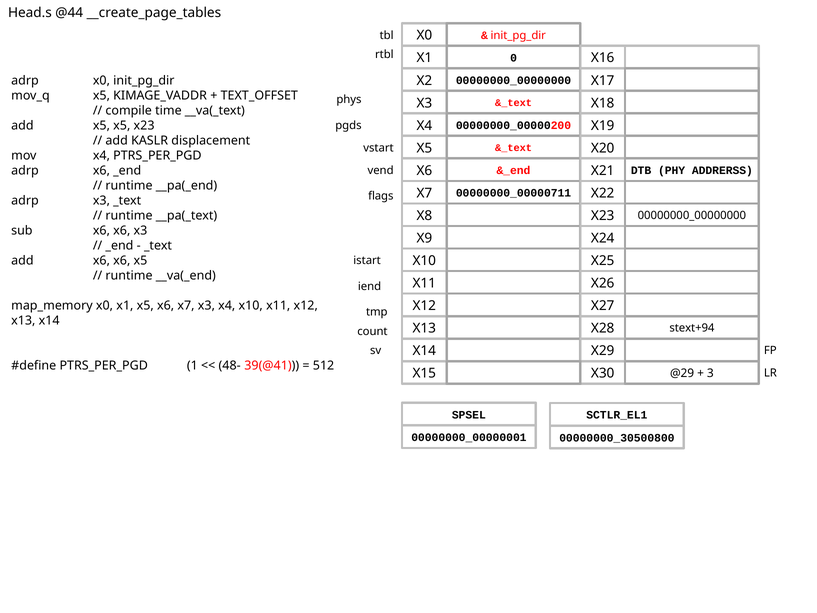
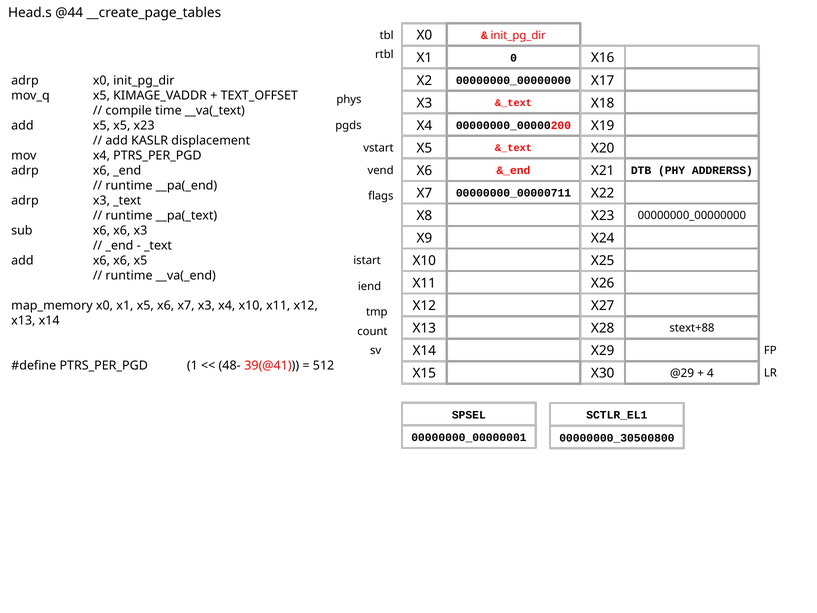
stext+94: stext+94 -> stext+88 (692, 328)
3: 3 -> 4 (710, 373)
